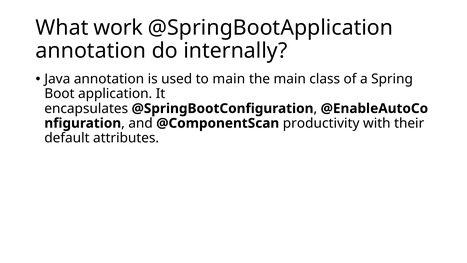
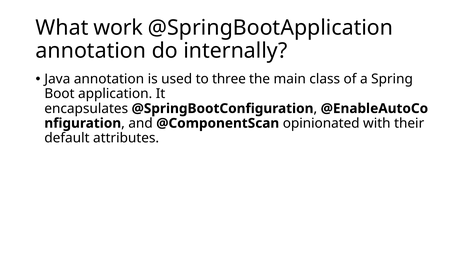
to main: main -> three (229, 79)
productivity: productivity -> opinionated (321, 123)
